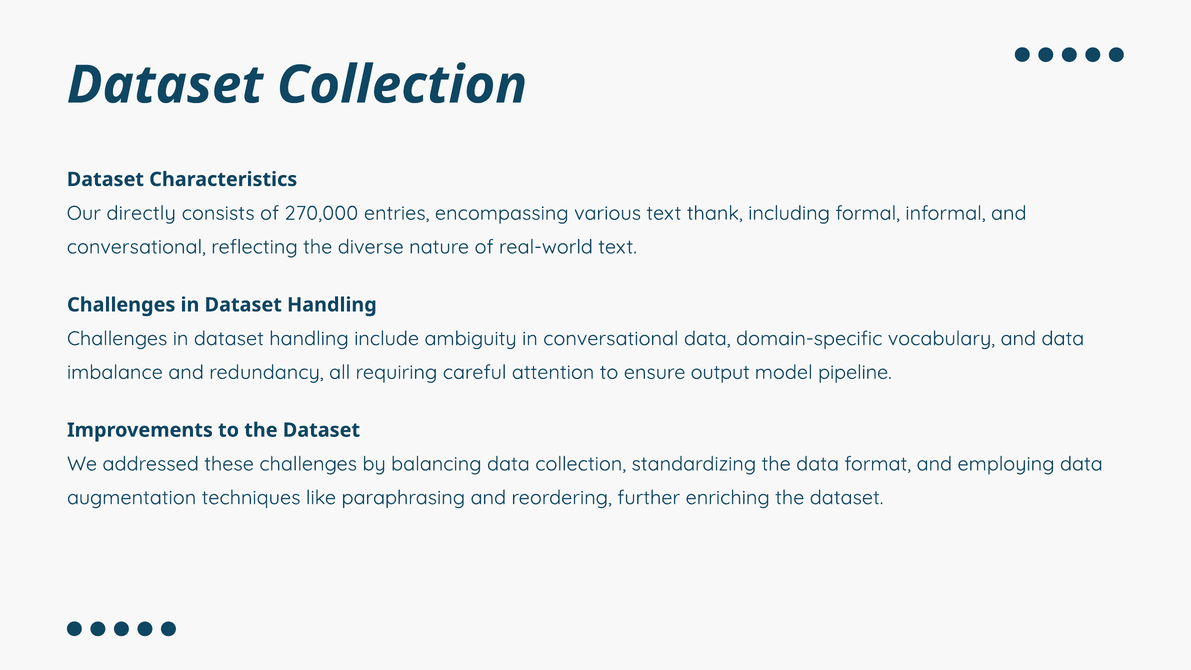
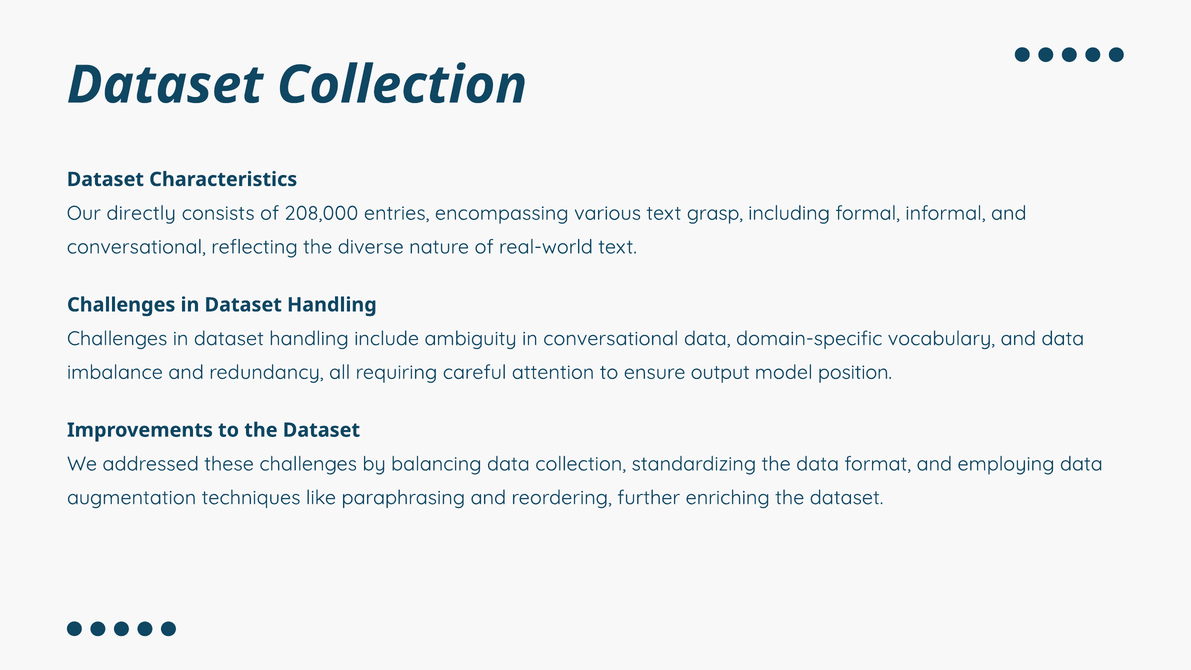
270,000: 270,000 -> 208,000 (321, 213)
thank: thank -> grasp (715, 213)
pipeline: pipeline -> position (855, 372)
